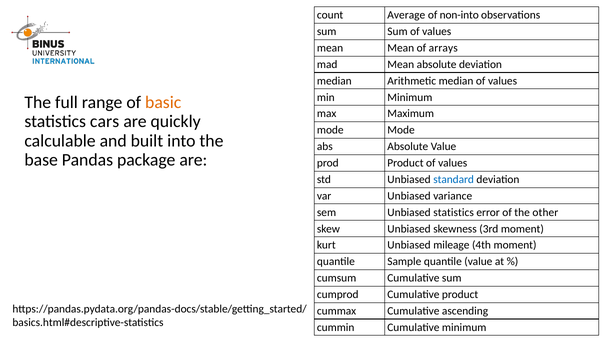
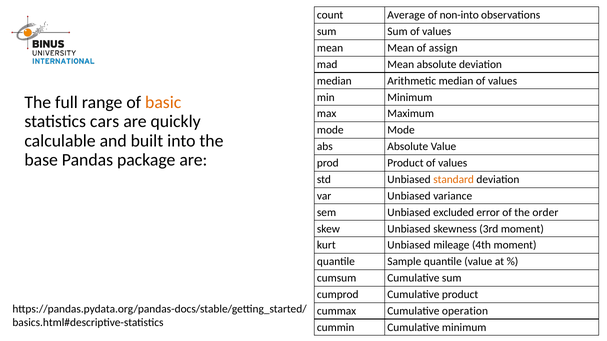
arrays: arrays -> assign (443, 48)
standard colour: blue -> orange (454, 180)
Unbiased statistics: statistics -> excluded (454, 213)
other: other -> order (545, 213)
ascending: ascending -> operation (465, 311)
